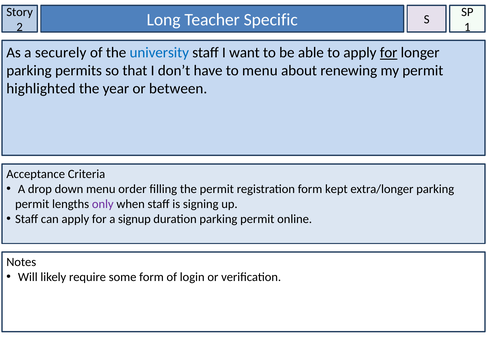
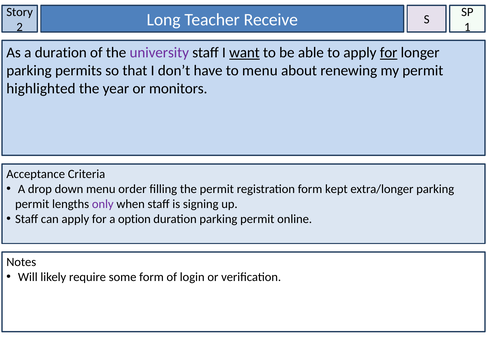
Specific: Specific -> Receive (271, 20)
a securely: securely -> duration (61, 53)
university colour: blue -> purple (159, 53)
want underline: none -> present (244, 53)
between: between -> monitors (178, 89)
signup: signup -> option (134, 219)
